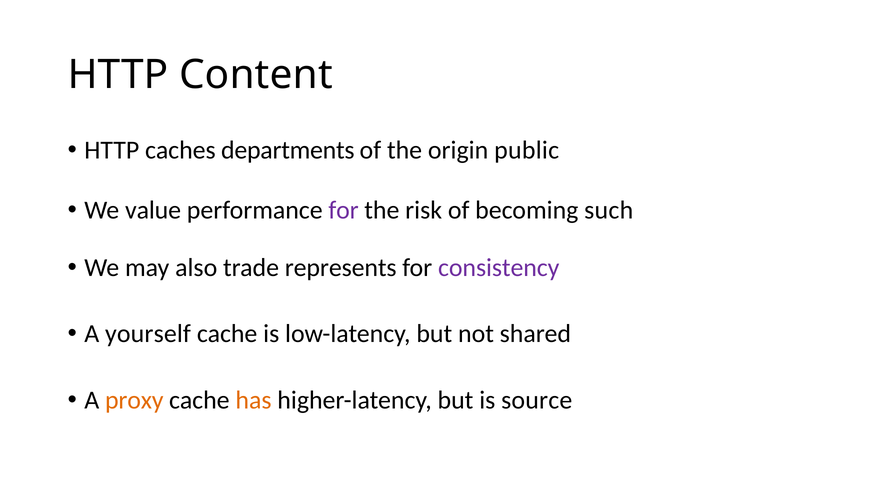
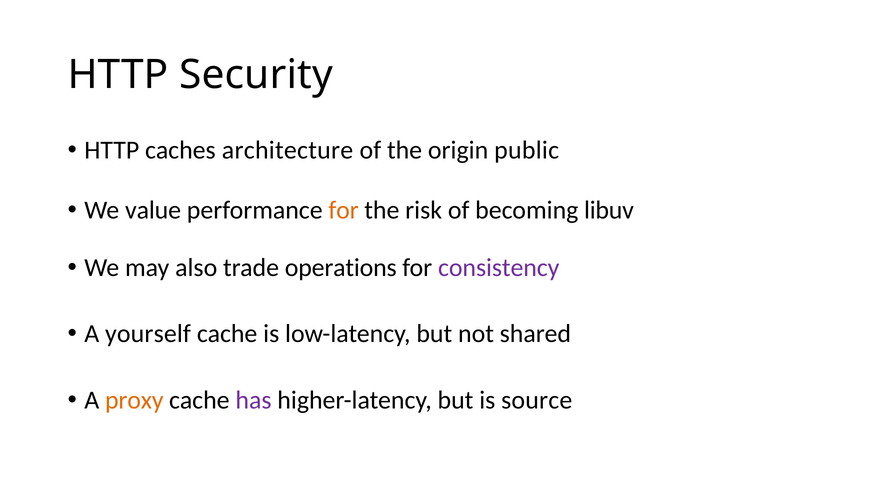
Content: Content -> Security (256, 75)
departments: departments -> architecture (288, 150)
for colour: purple -> orange (344, 210)
such: such -> libuv (609, 210)
represents: represents -> operations (341, 267)
has colour: orange -> purple (253, 400)
